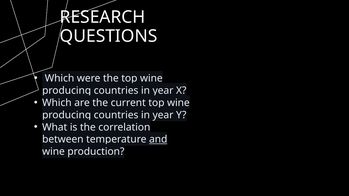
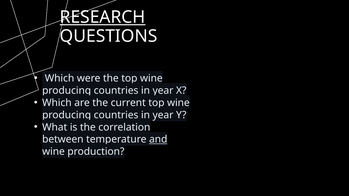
RESEARCH underline: none -> present (103, 17)
